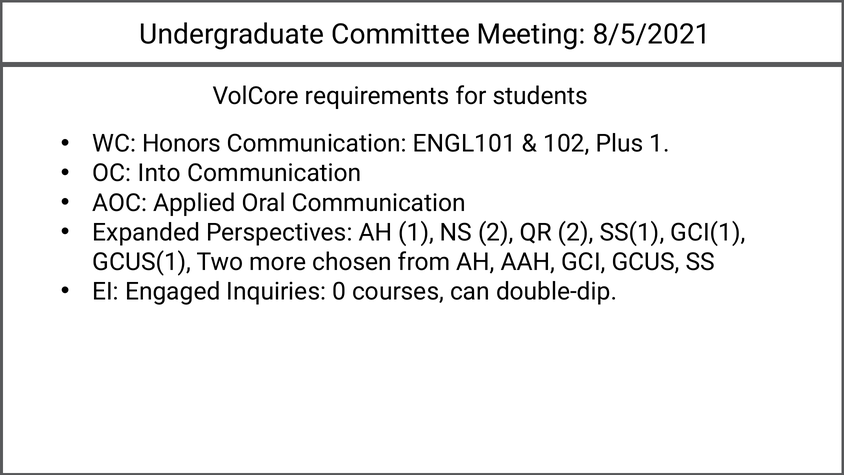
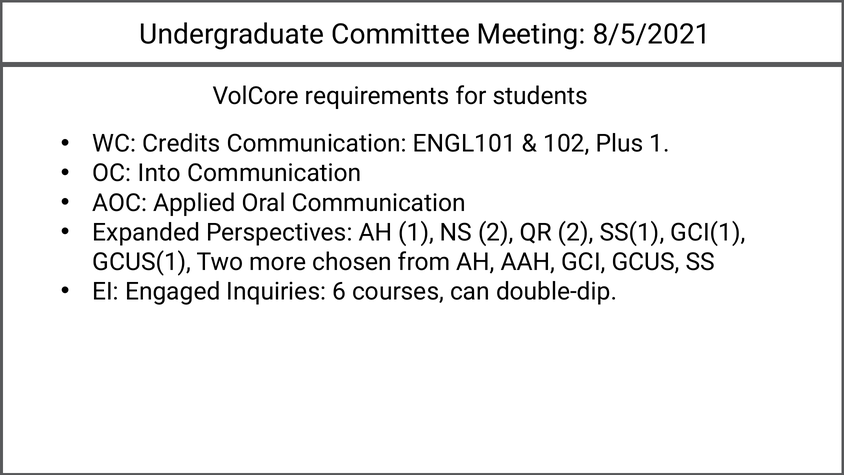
Honors: Honors -> Credits (181, 144)
0: 0 -> 6 (339, 291)
